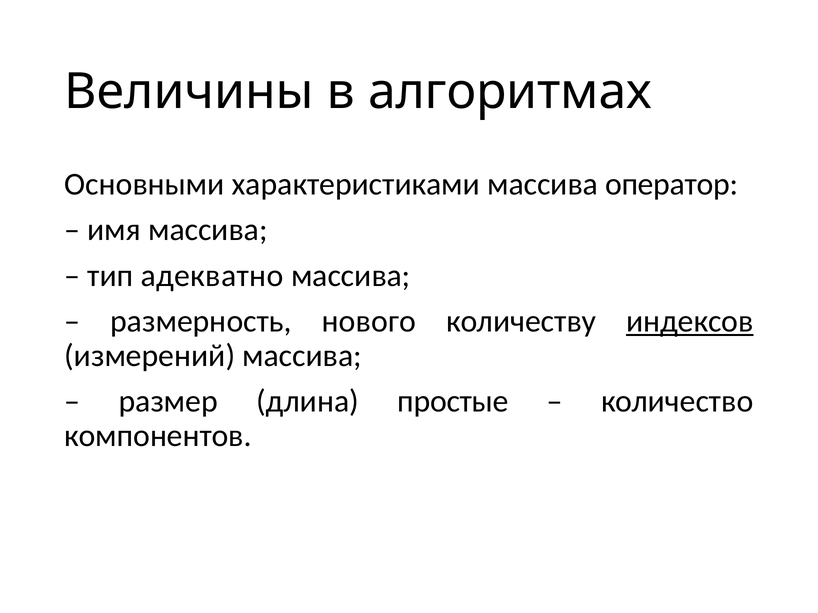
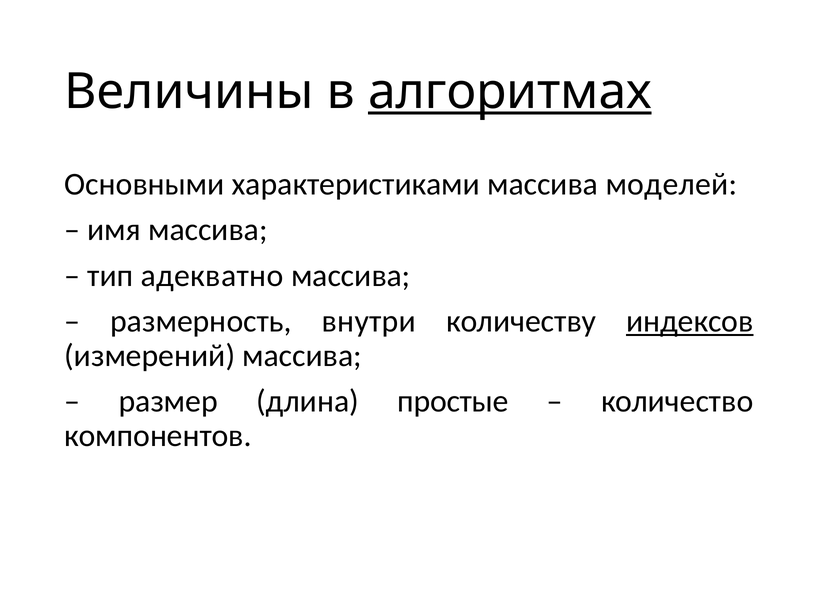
алгоритмах underline: none -> present (510, 92)
оператор: оператор -> моделей (671, 184)
нового: нового -> внутри (369, 322)
